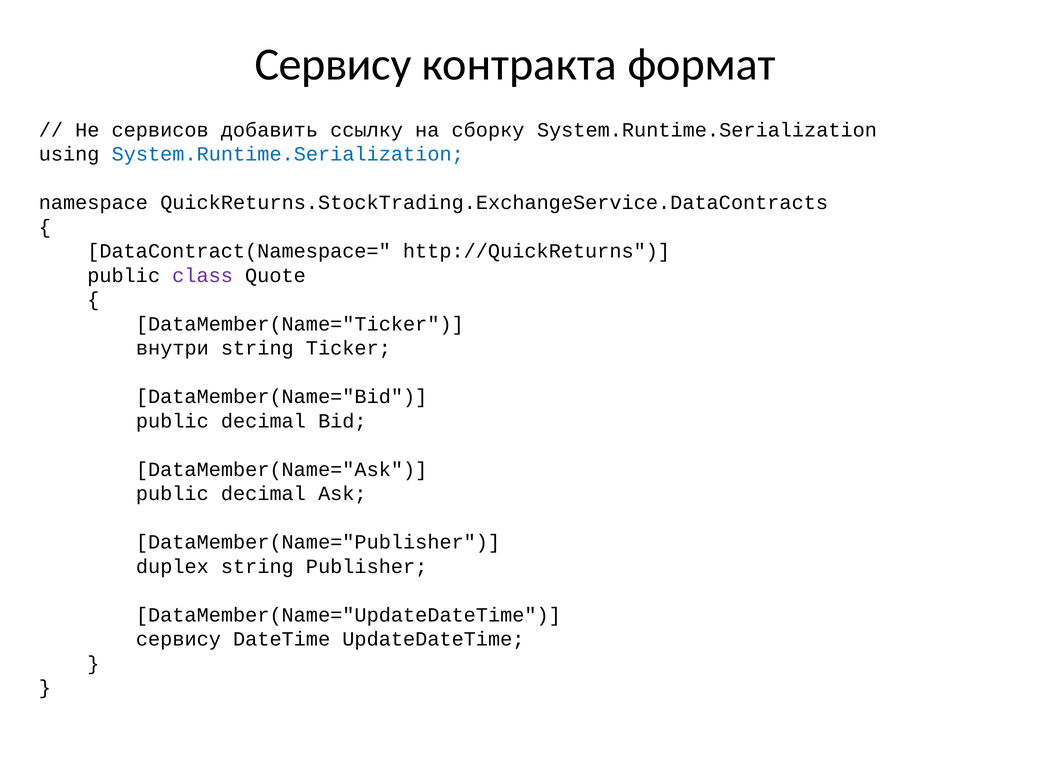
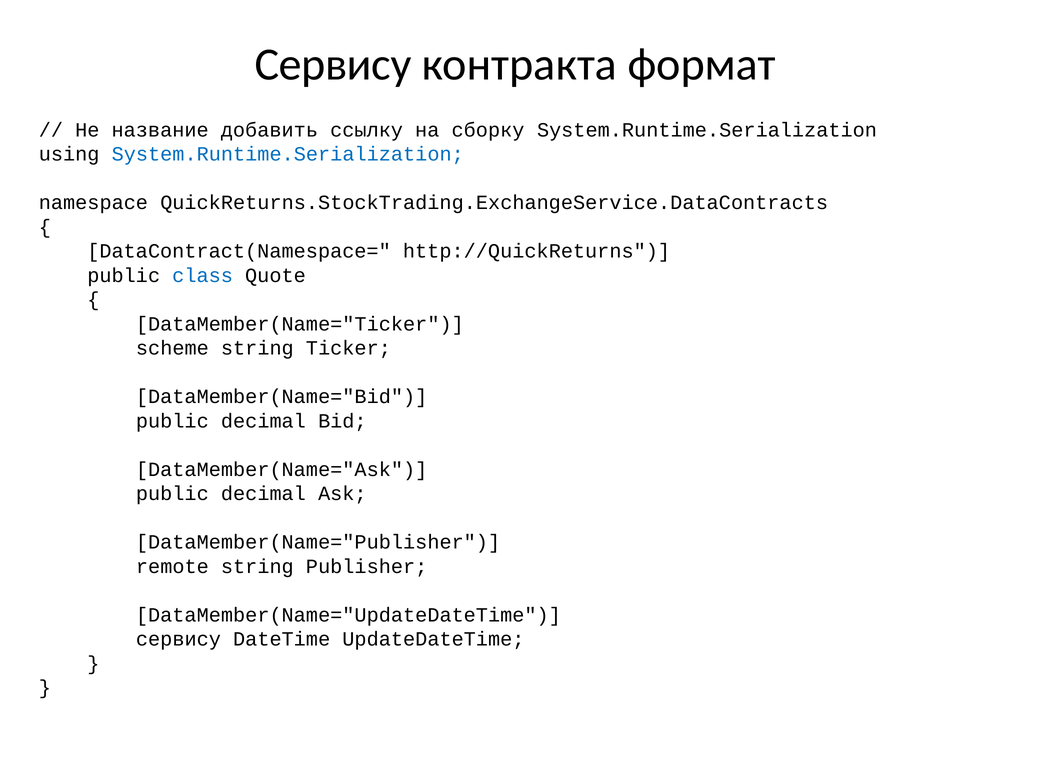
сервисов: сервисов -> название (160, 130)
class colour: purple -> blue (203, 276)
внутри: внутри -> scheme (172, 348)
duplex: duplex -> remote (172, 567)
